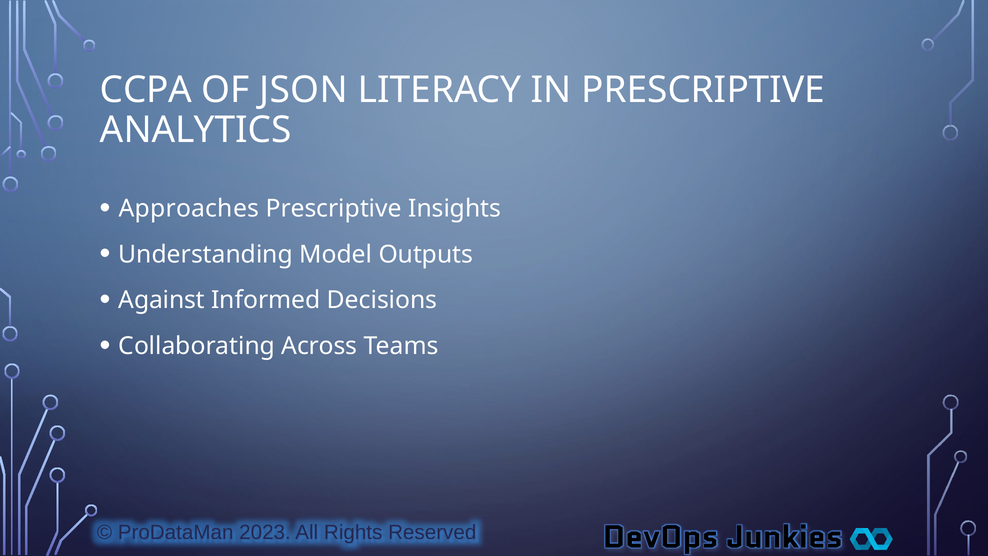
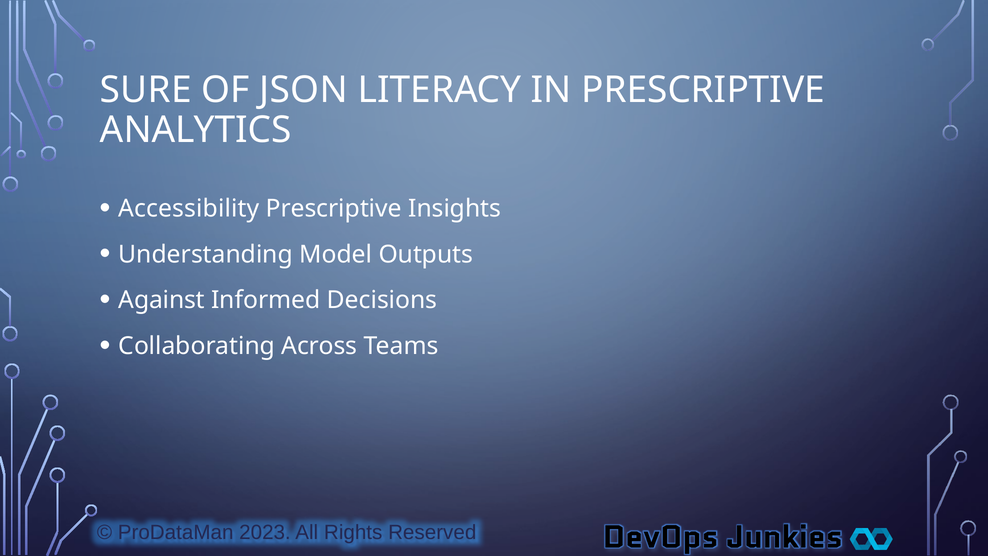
CCPA: CCPA -> SURE (146, 90)
Approaches: Approaches -> Accessibility (189, 208)
